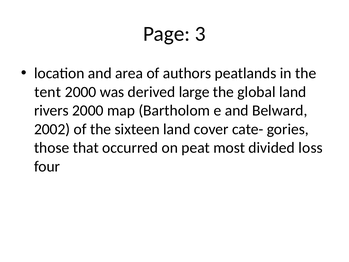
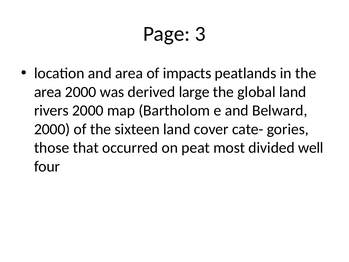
authors: authors -> impacts (187, 73)
tent: tent -> area (48, 92)
2002: 2002 -> 2000 (52, 129)
loss: loss -> well (311, 148)
